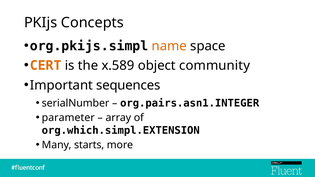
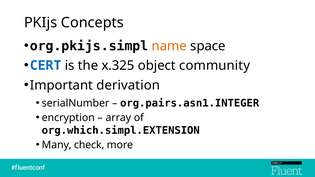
CERT colour: orange -> blue (46, 66)
x.589: x.589 -> x.325 (118, 66)
sequences: sequences -> derivation (128, 85)
parameter: parameter -> encryption (68, 118)
starts: starts -> check (89, 145)
